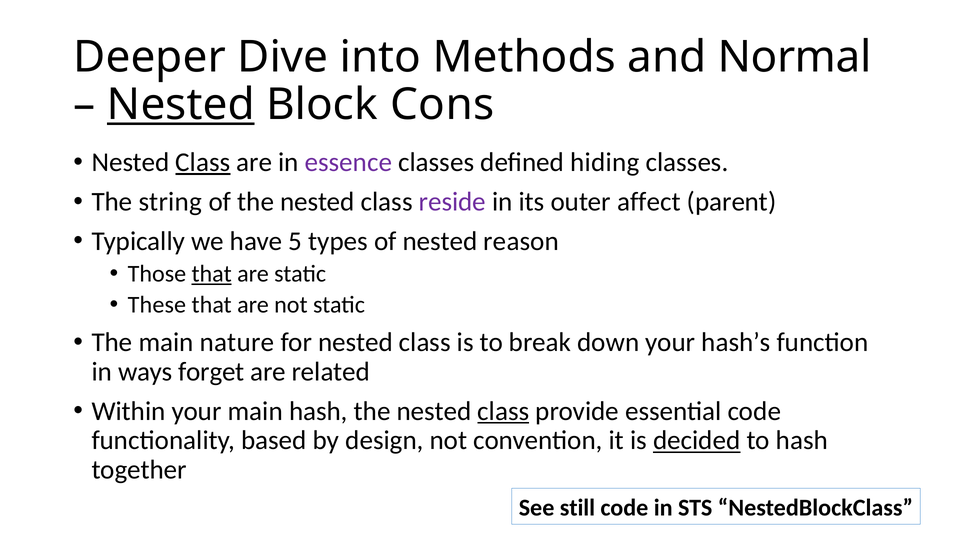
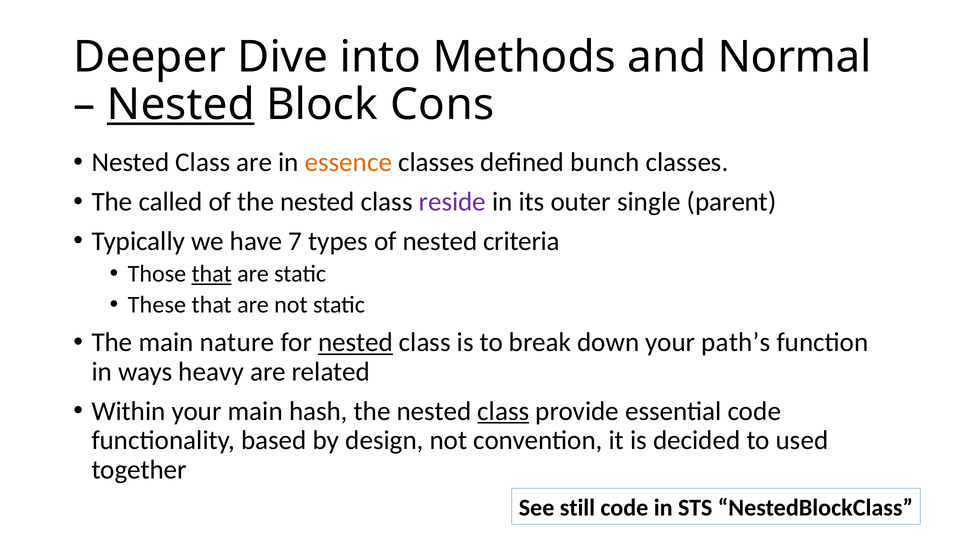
Class underline: present -> none (203, 162)
essence colour: purple -> orange (348, 162)
hiding: hiding -> bunch (605, 162)
string: string -> called (171, 202)
affect: affect -> single (649, 202)
5: 5 -> 7 (295, 241)
reason: reason -> criteria (521, 241)
nested underline: none -> present (355, 343)
hash’s: hash’s -> path’s (736, 343)
forget: forget -> heavy (211, 372)
decided underline: present -> none (697, 441)
to hash: hash -> used (802, 441)
